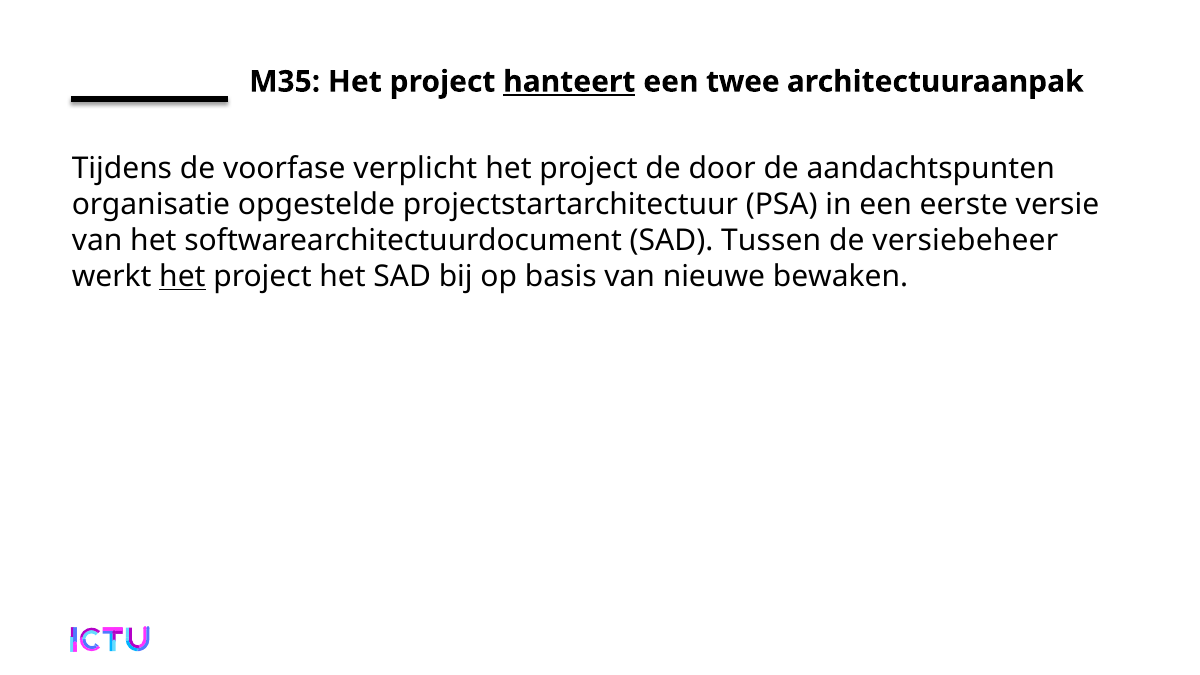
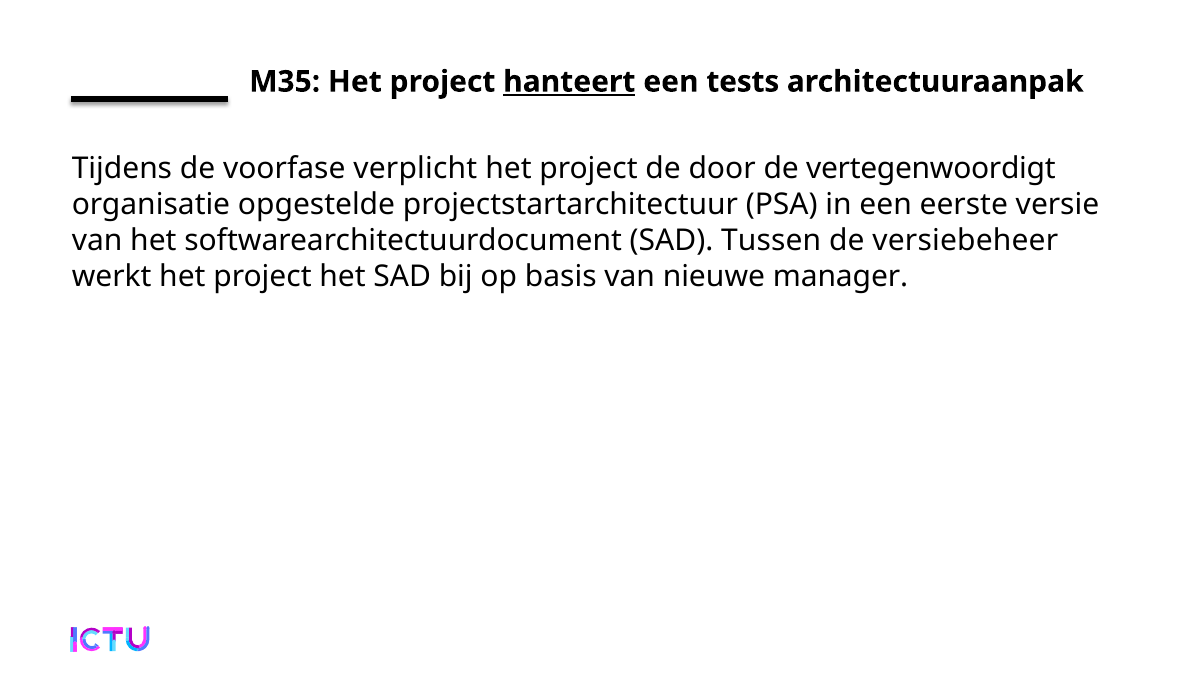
twee: twee -> tests (743, 82)
aandachtspunten: aandachtspunten -> vertegenwoordigt (931, 168)
het underline: present -> none (182, 276)
bewaken: bewaken -> manager (841, 276)
